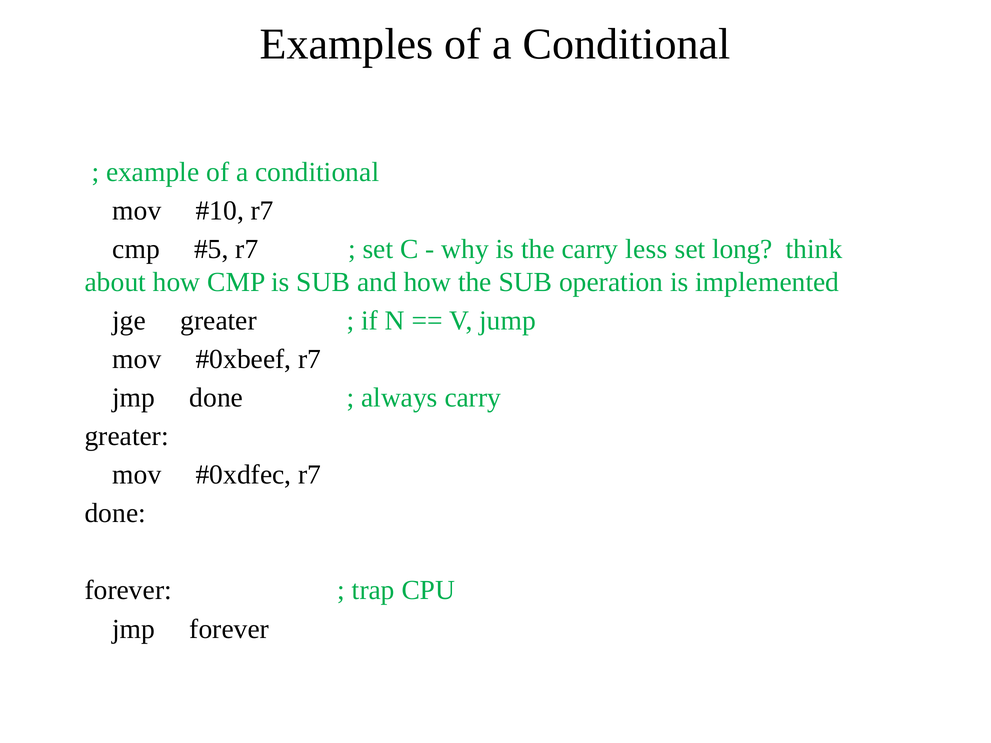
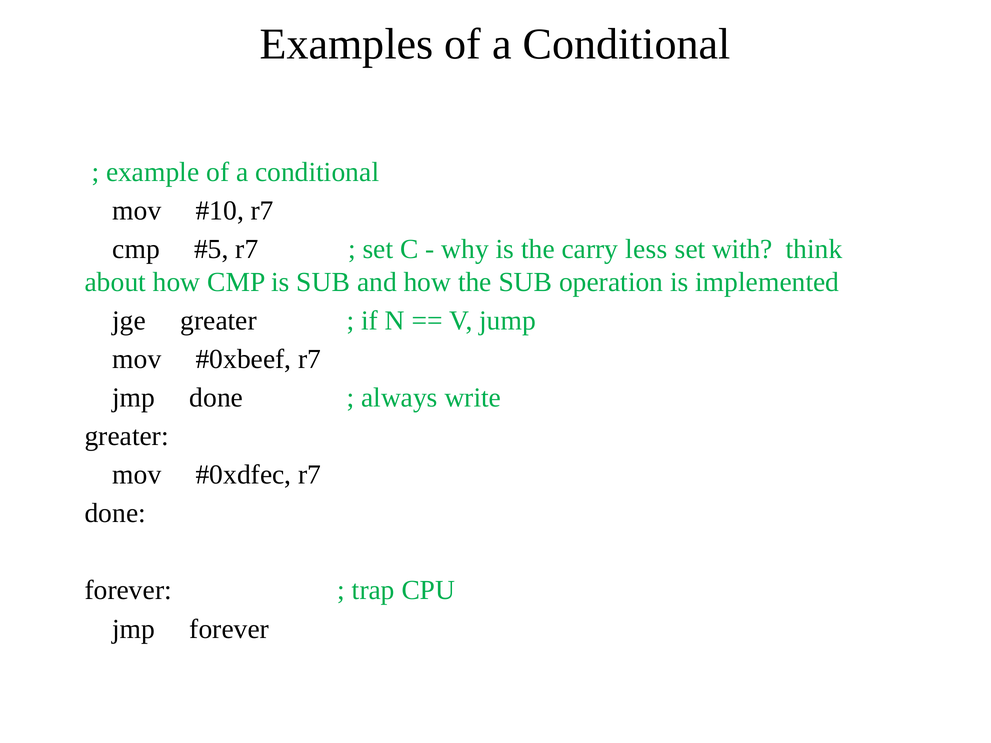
long: long -> with (742, 249)
always carry: carry -> write (473, 398)
